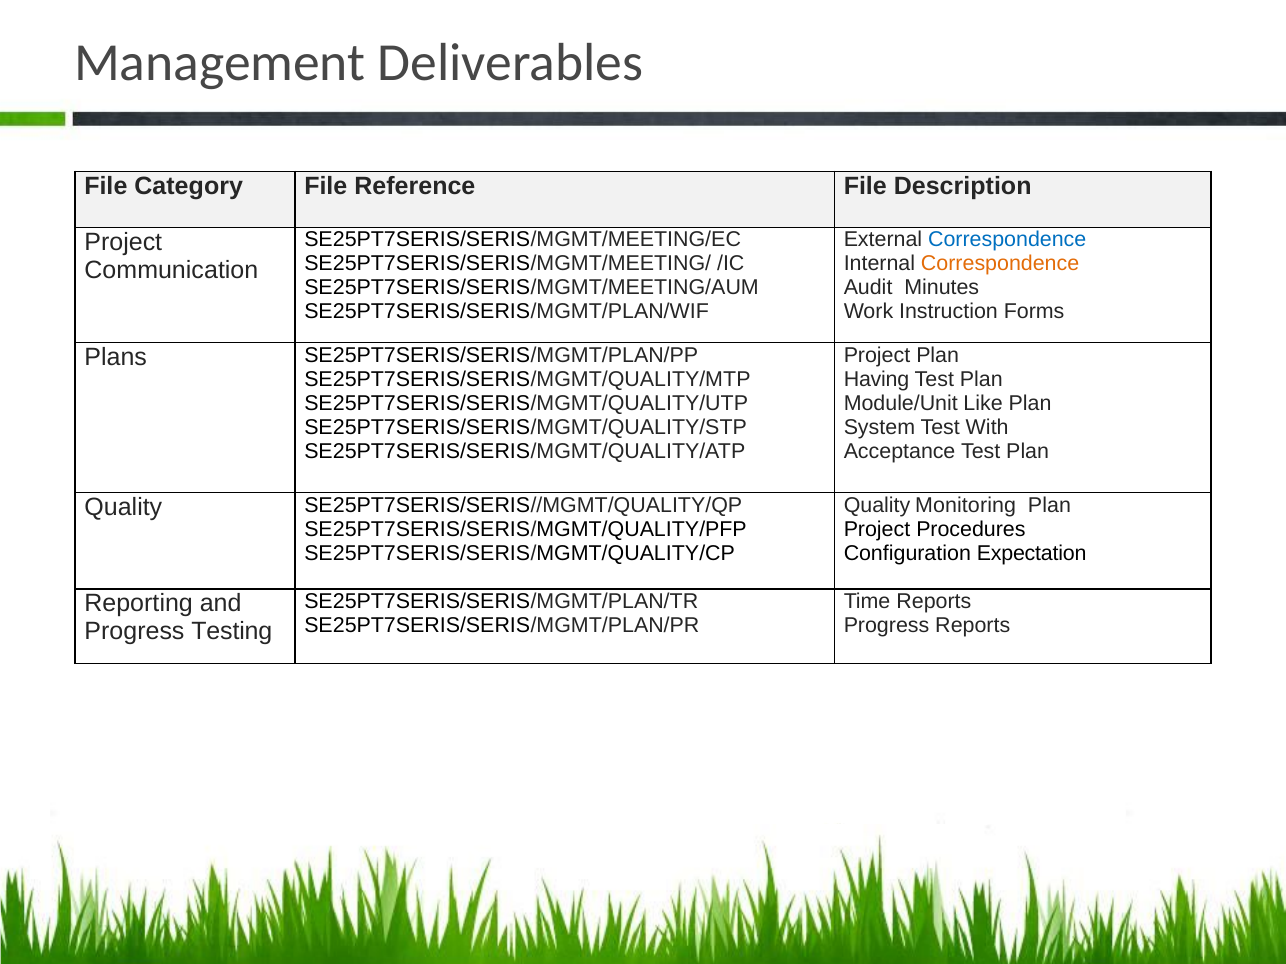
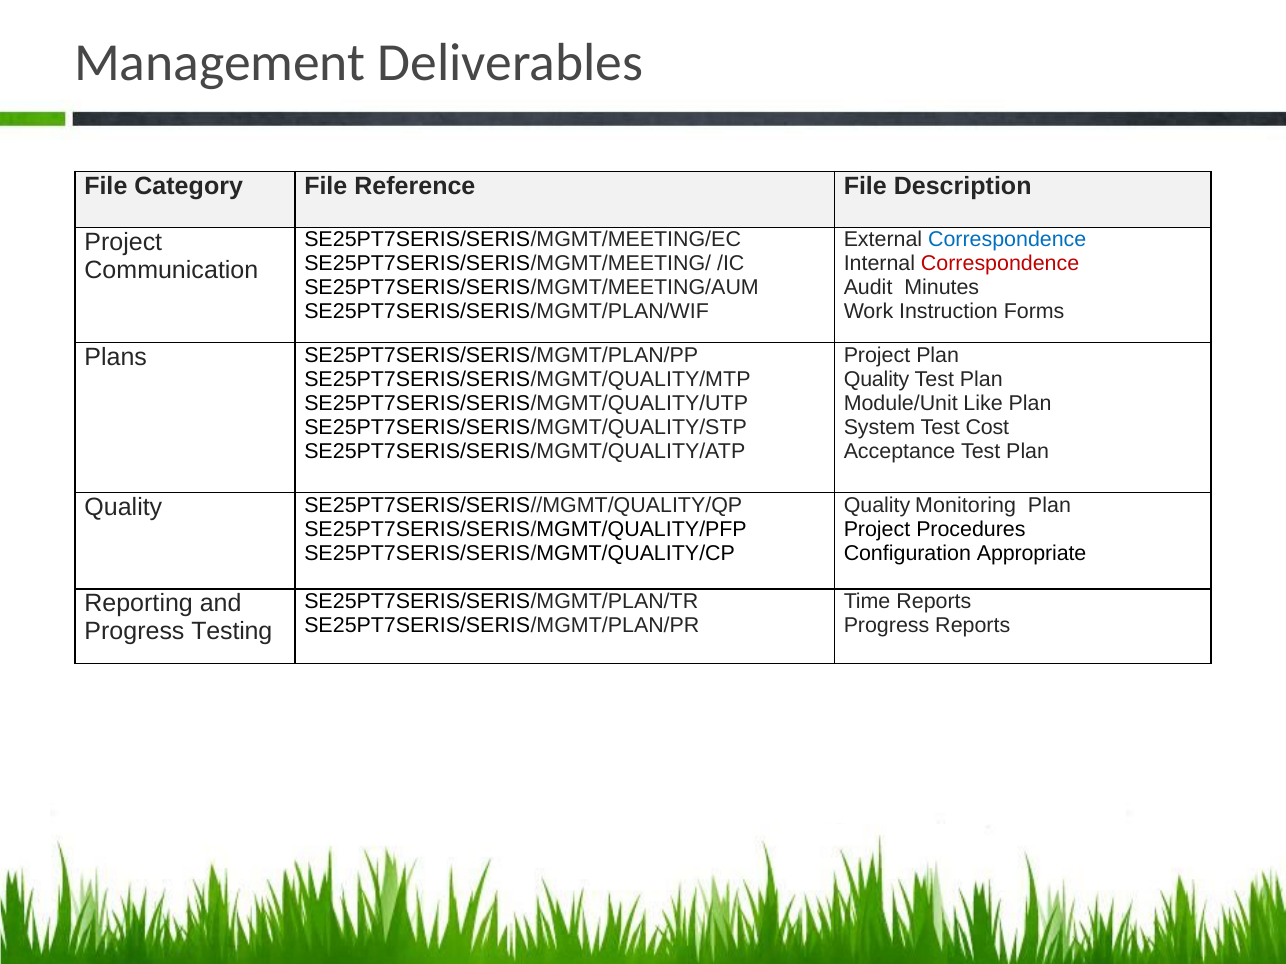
Correspondence colour: orange -> red (1000, 264)
Having: Having -> Quality (877, 379)
With: With -> Cost (987, 427)
Expectation: Expectation -> Appropriate (1032, 553)
